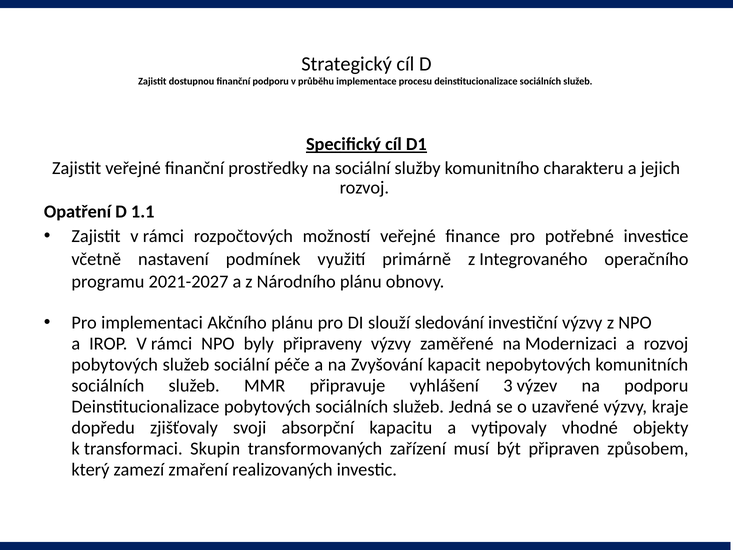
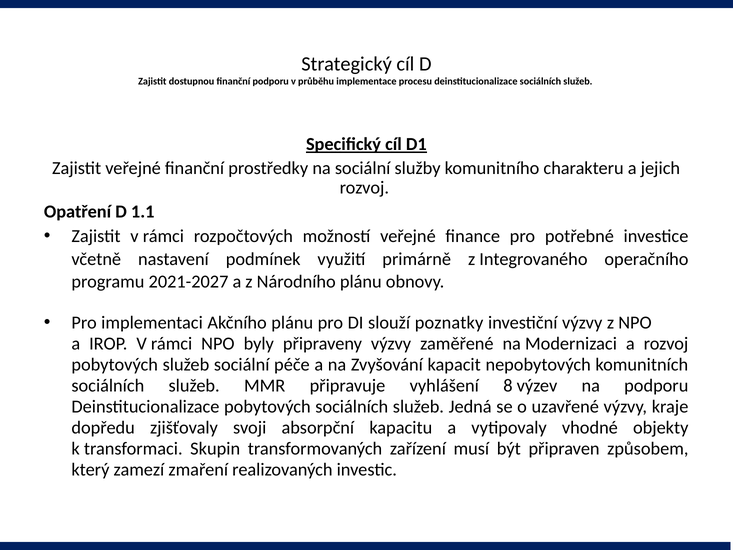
sledování: sledování -> poznatky (449, 323)
3: 3 -> 8 (508, 386)
